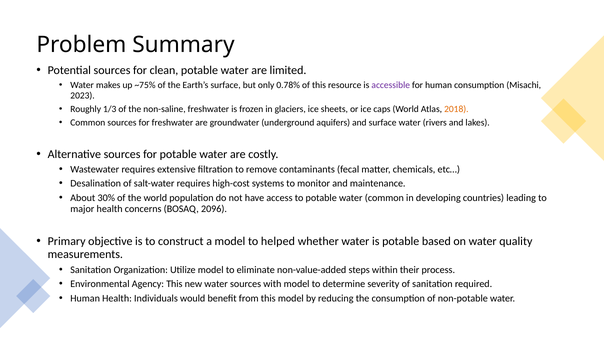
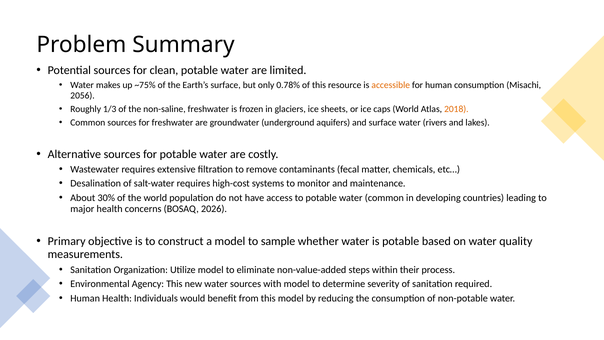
accessible colour: purple -> orange (391, 85)
2023: 2023 -> 2056 (83, 95)
2096: 2096 -> 2026 (214, 209)
helped: helped -> sample (278, 241)
